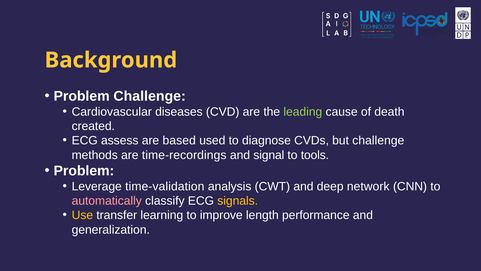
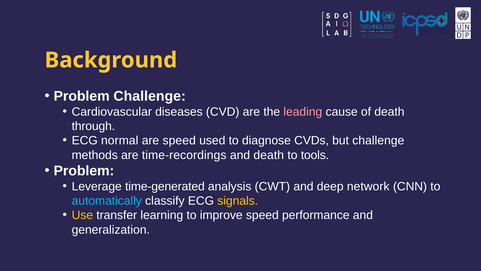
leading colour: light green -> pink (303, 112)
created: created -> through (93, 126)
assess: assess -> normal (120, 140)
are based: based -> speed (179, 140)
and signal: signal -> death (269, 155)
time-validation: time-validation -> time-generated (165, 186)
automatically colour: pink -> light blue (107, 201)
improve length: length -> speed (262, 215)
